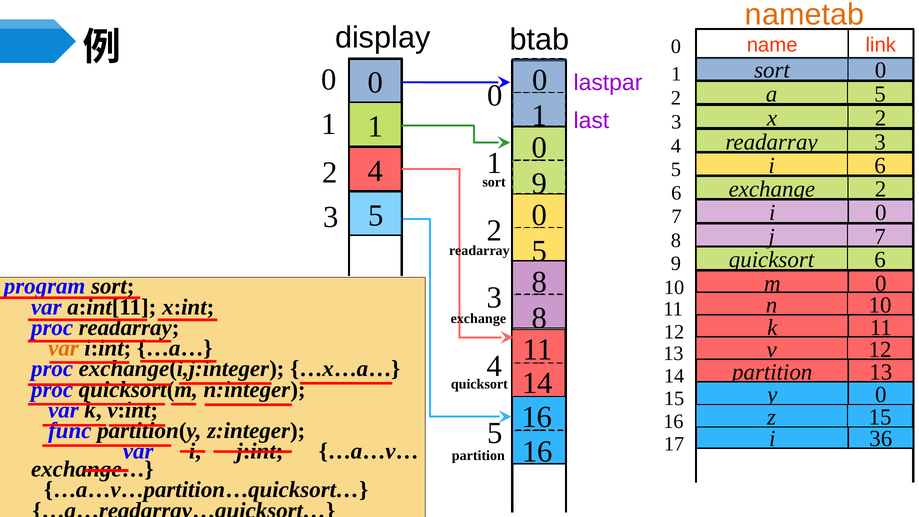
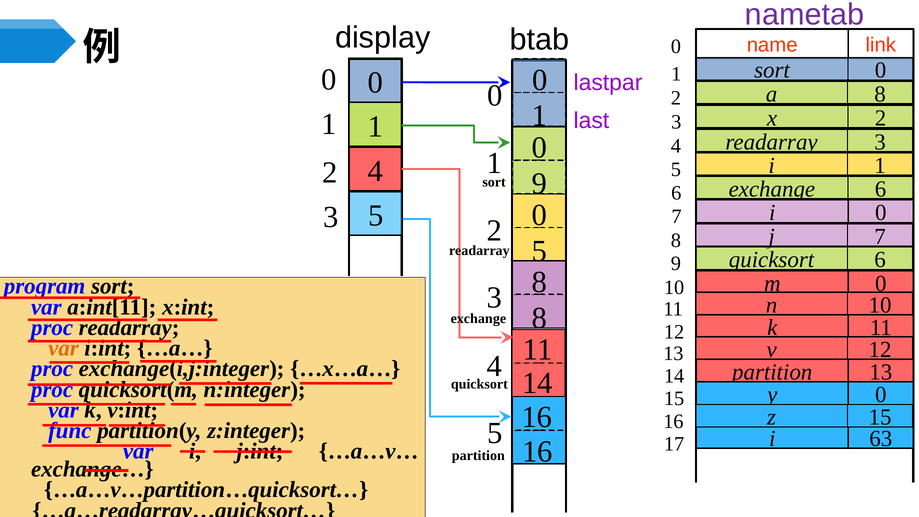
nametab colour: orange -> purple (805, 15)
5: 5 -> 8 (880, 94)
5 6: 6 -> 1 (880, 166)
6 2: 2 -> 6 (881, 189)
36: 36 -> 63 (881, 439)
